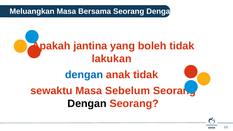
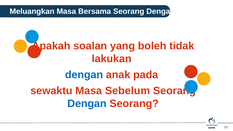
jantina: jantina -> soalan (90, 46)
anak tidak: tidak -> pada (146, 75)
Dengan colour: black -> blue (87, 104)
